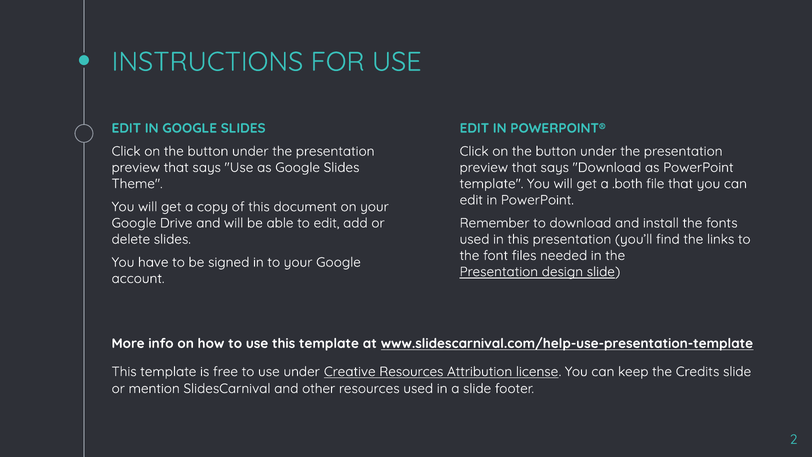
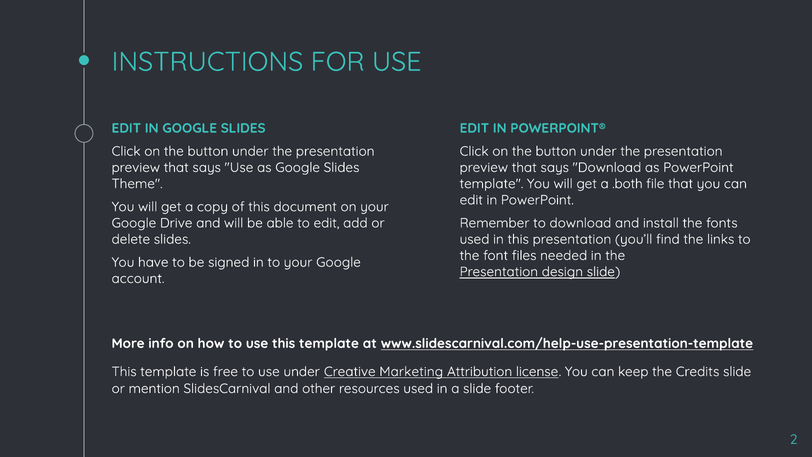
Creative Resources: Resources -> Marketing (411, 371)
